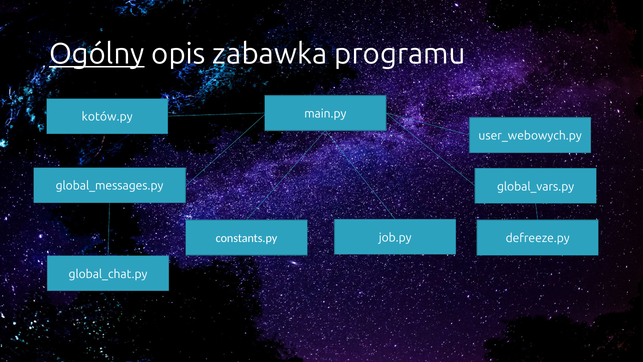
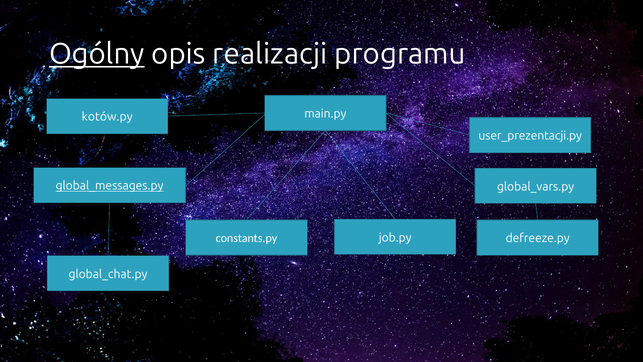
zabawka: zabawka -> realizacji (270, 54)
user_webowych.py: user_webowych.py -> user_prezentacji.py (530, 136)
global_messages.py underline: none -> present (110, 186)
